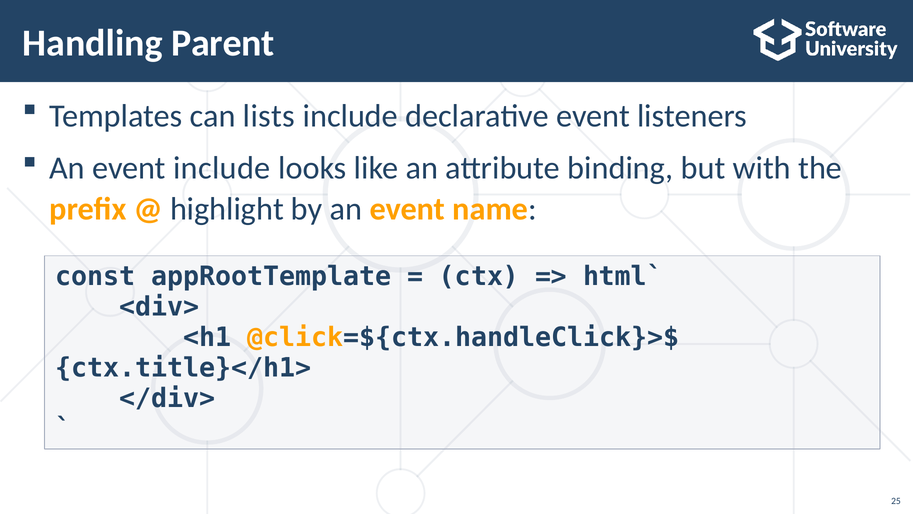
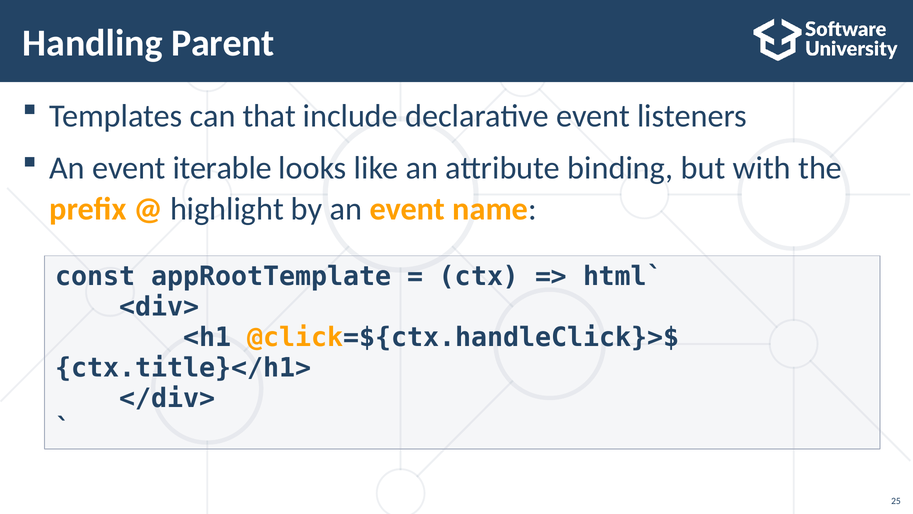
lists: lists -> that (269, 116)
event include: include -> iterable (222, 168)
